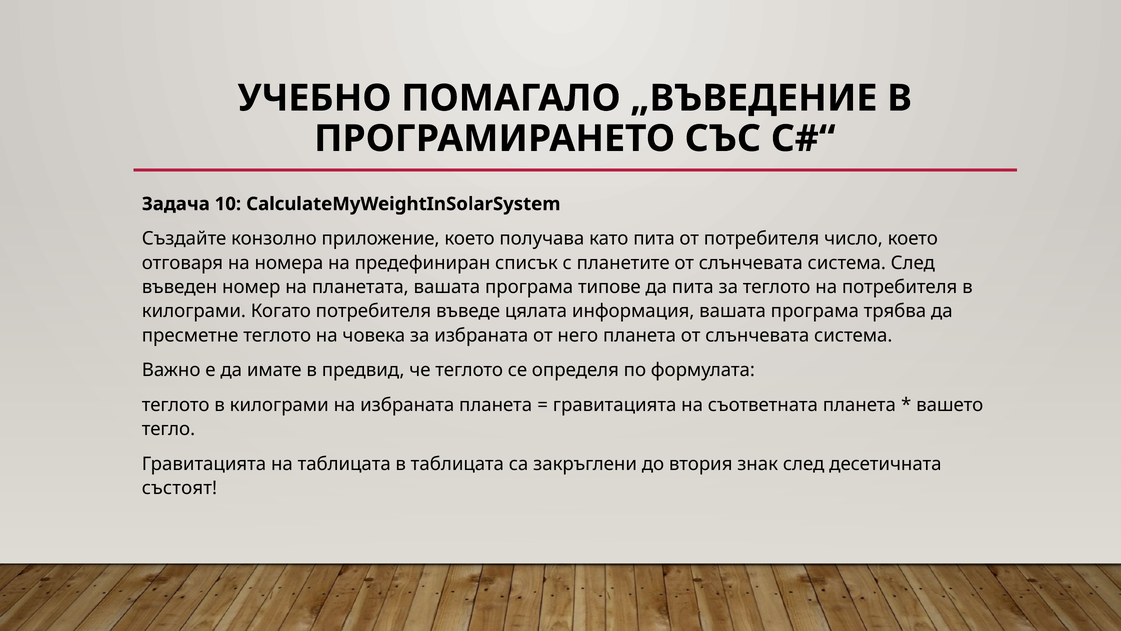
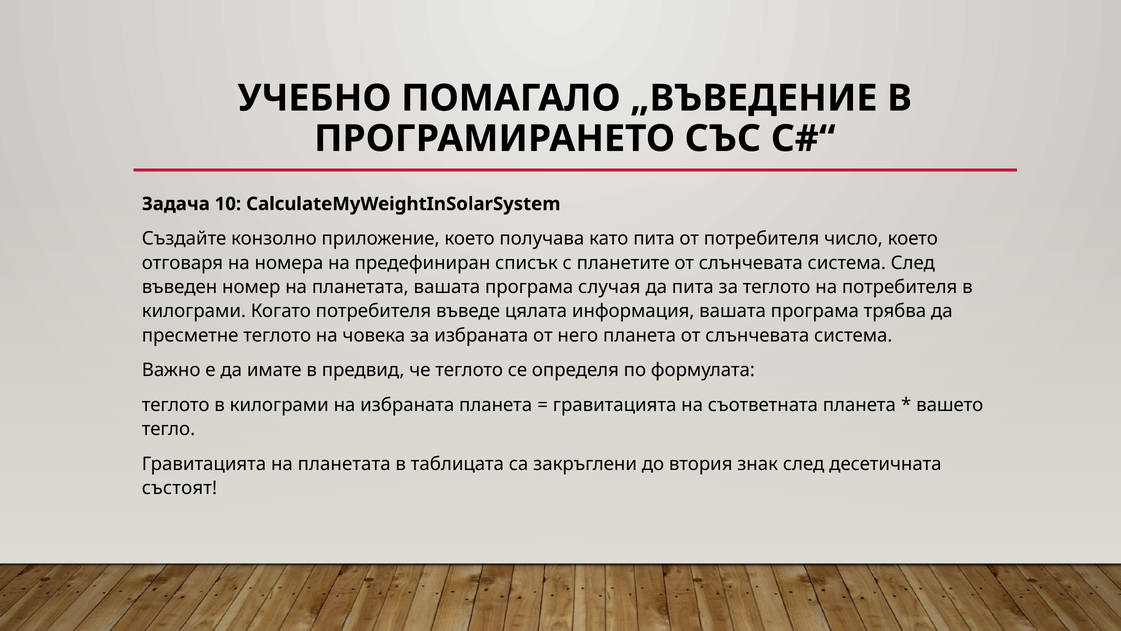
типове: типове -> случая (609, 287)
Гравитацията на таблицата: таблицата -> планетата (344, 464)
